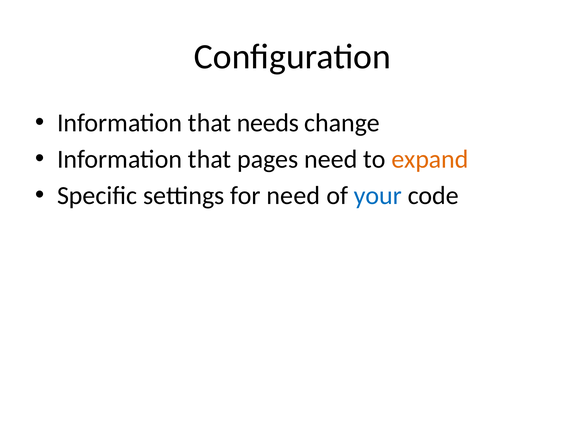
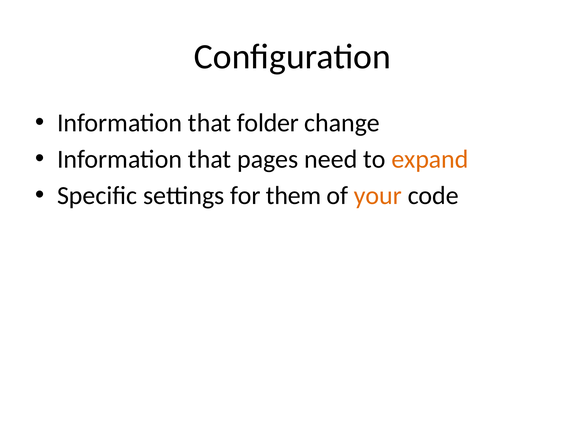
needs: needs -> folder (268, 123)
for need: need -> them (294, 196)
your colour: blue -> orange (378, 196)
